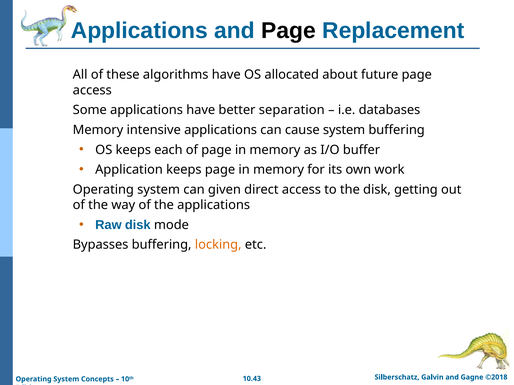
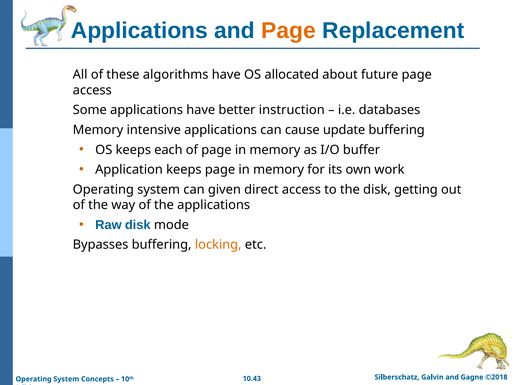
Page colour: black -> orange (289, 31)
separation: separation -> instruction (292, 110)
cause system: system -> update (344, 130)
